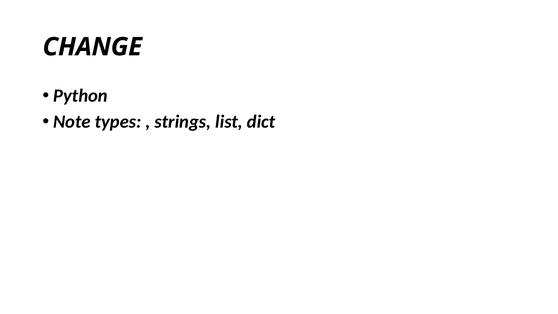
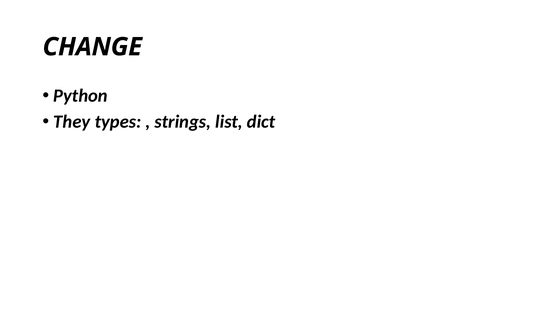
Note: Note -> They (72, 122)
